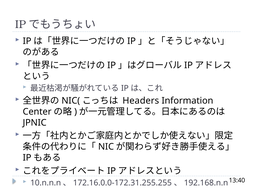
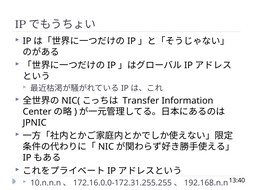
Headers: Headers -> Transfer (141, 101)
